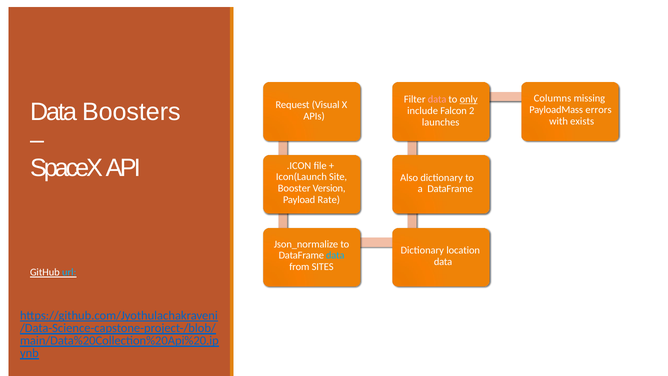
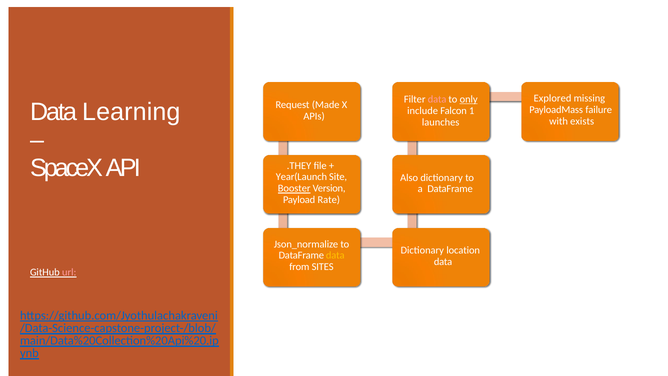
Columns: Columns -> Explored (553, 98)
Boosters: Boosters -> Learning (131, 112)
Visual: Visual -> Made (326, 105)
errors: errors -> failure (599, 110)
2: 2 -> 1 (472, 111)
.ICON: .ICON -> .THEY (299, 166)
Icon(Launch: Icon(Launch -> Year(Launch (301, 177)
Booster underline: none -> present (294, 188)
data colour: light blue -> yellow (335, 255)
url colour: light blue -> pink (69, 272)
